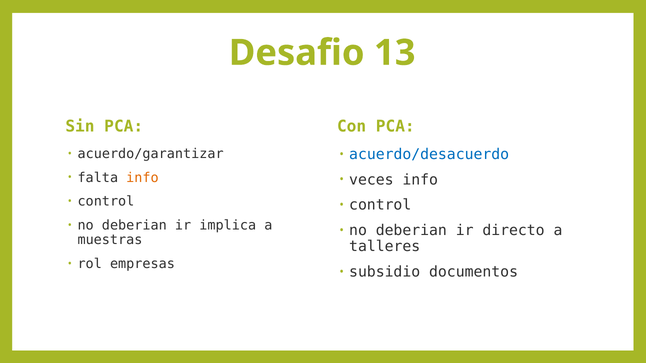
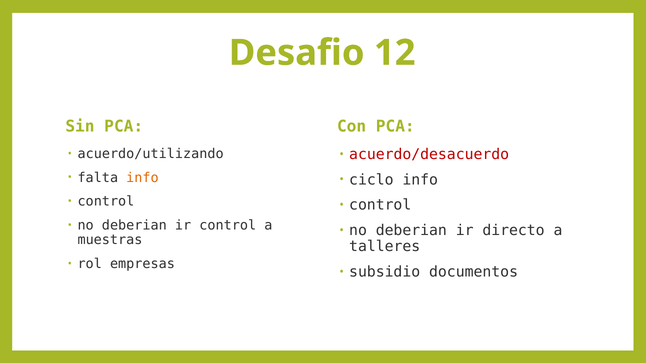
13: 13 -> 12 (395, 53)
acuerdo/garantizar: acuerdo/garantizar -> acuerdo/utilizando (151, 154)
acuerdo/desacuerdo colour: blue -> red (429, 154)
veces: veces -> ciclo (371, 180)
ir implica: implica -> control (228, 226)
